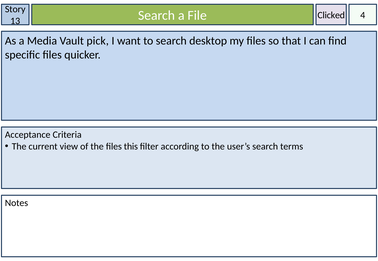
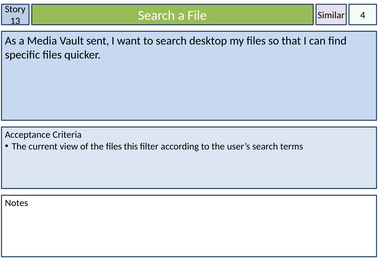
Clicked: Clicked -> Similar (331, 15)
pick: pick -> sent (98, 41)
